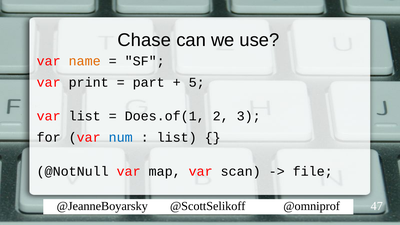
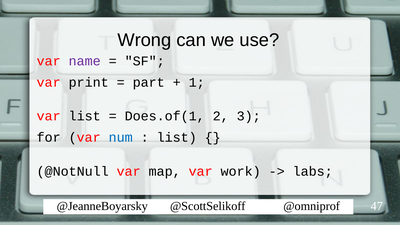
Chase: Chase -> Wrong (144, 40)
name colour: orange -> purple (85, 61)
5: 5 -> 1 (197, 82)
scan: scan -> work (241, 171)
file: file -> labs (313, 171)
